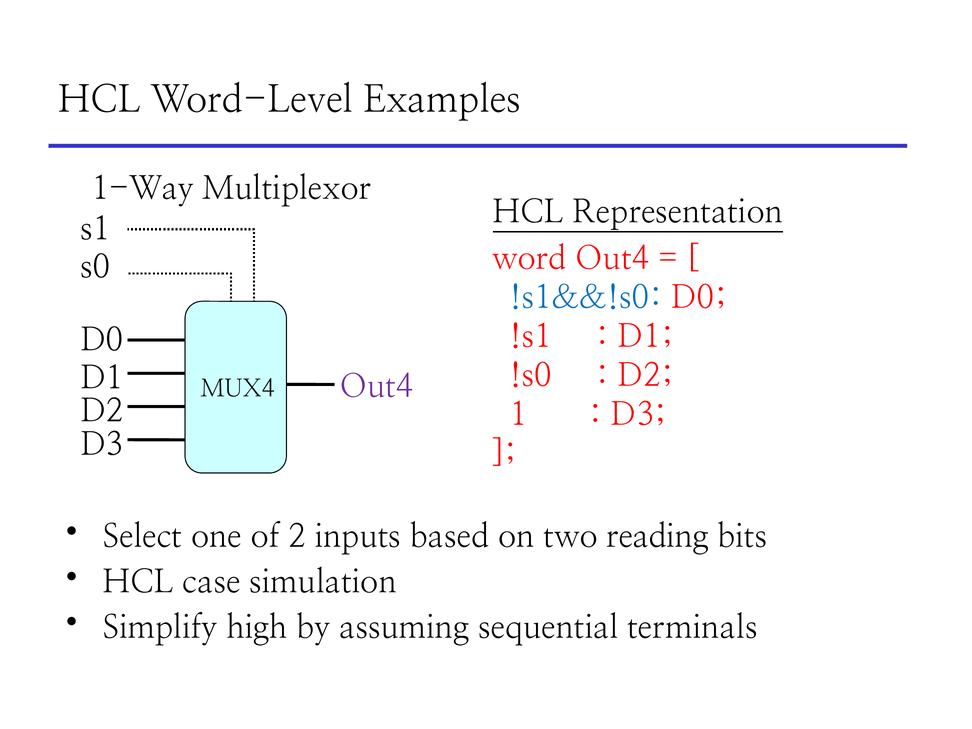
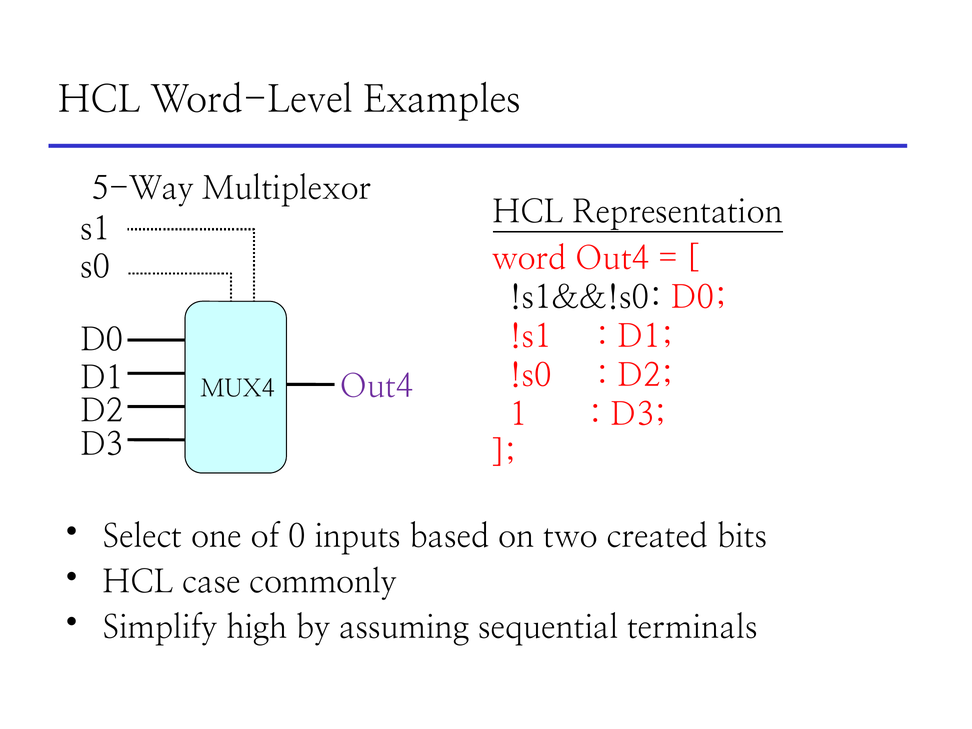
1-Way: 1-Way -> 5-Way (143, 189)
!s1&&!s0 colour: blue -> black (586, 298)
2: 2 -> 0 (297, 537)
reading: reading -> created (657, 537)
simulation: simulation -> commonly (323, 582)
